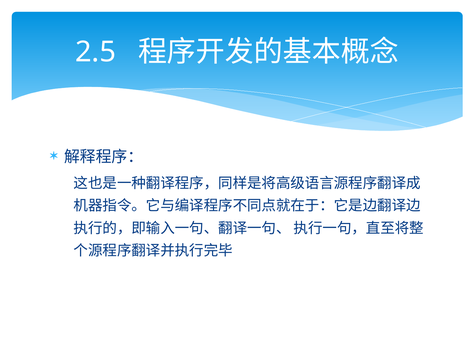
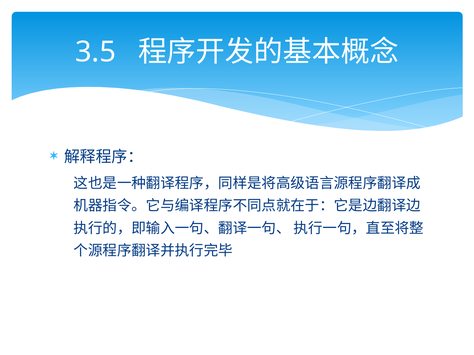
2.5: 2.5 -> 3.5 (95, 52)
